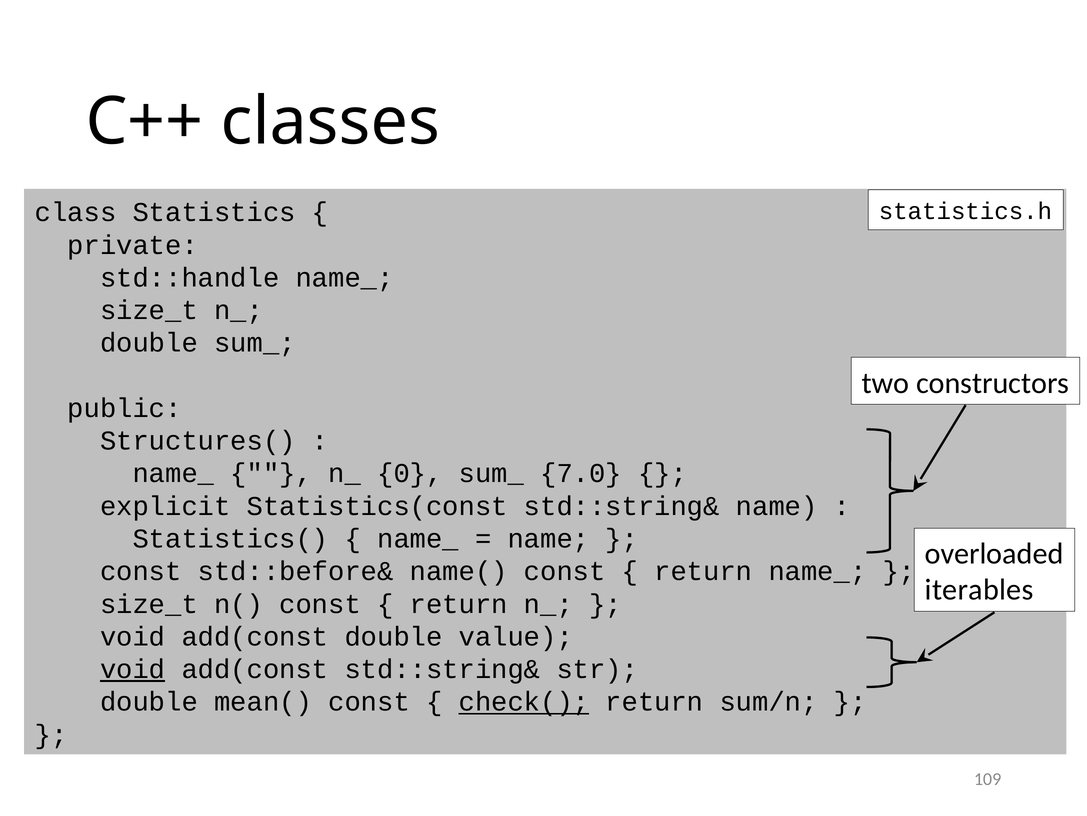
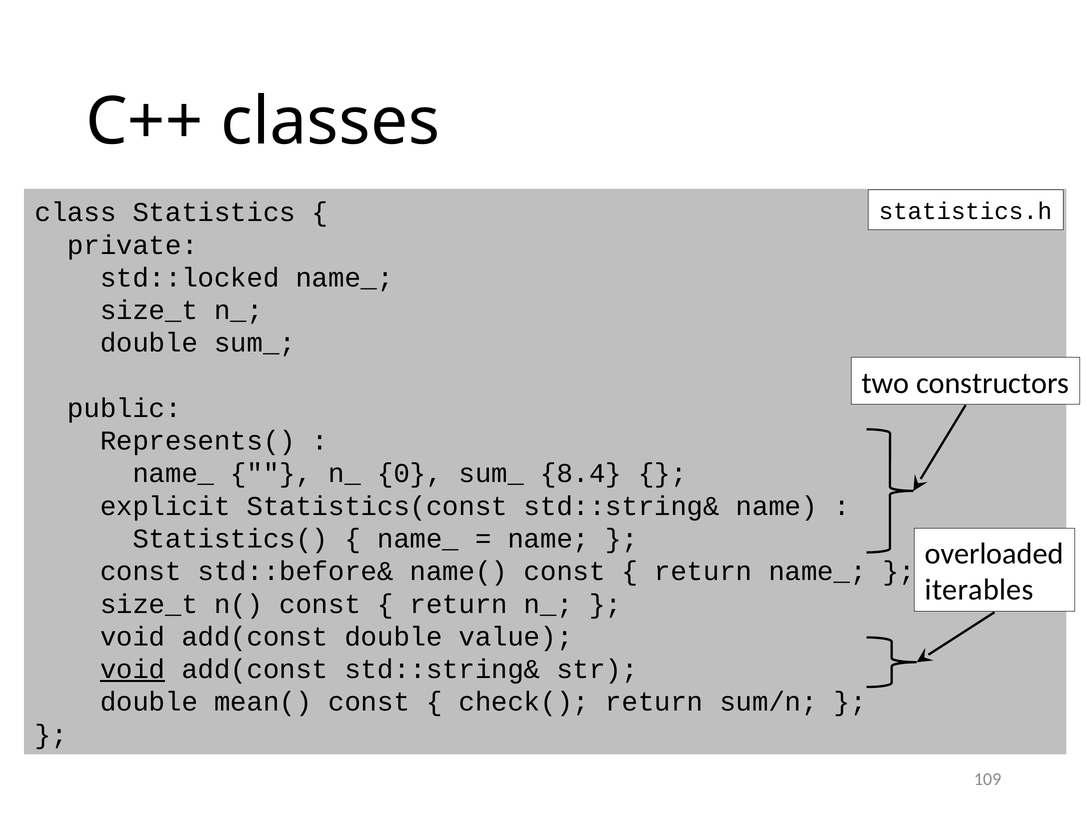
std::handle: std::handle -> std::locked (190, 277)
Structures(: Structures( -> Represents( (198, 440)
7.0: 7.0 -> 8.4 (581, 473)
check( underline: present -> none (524, 701)
